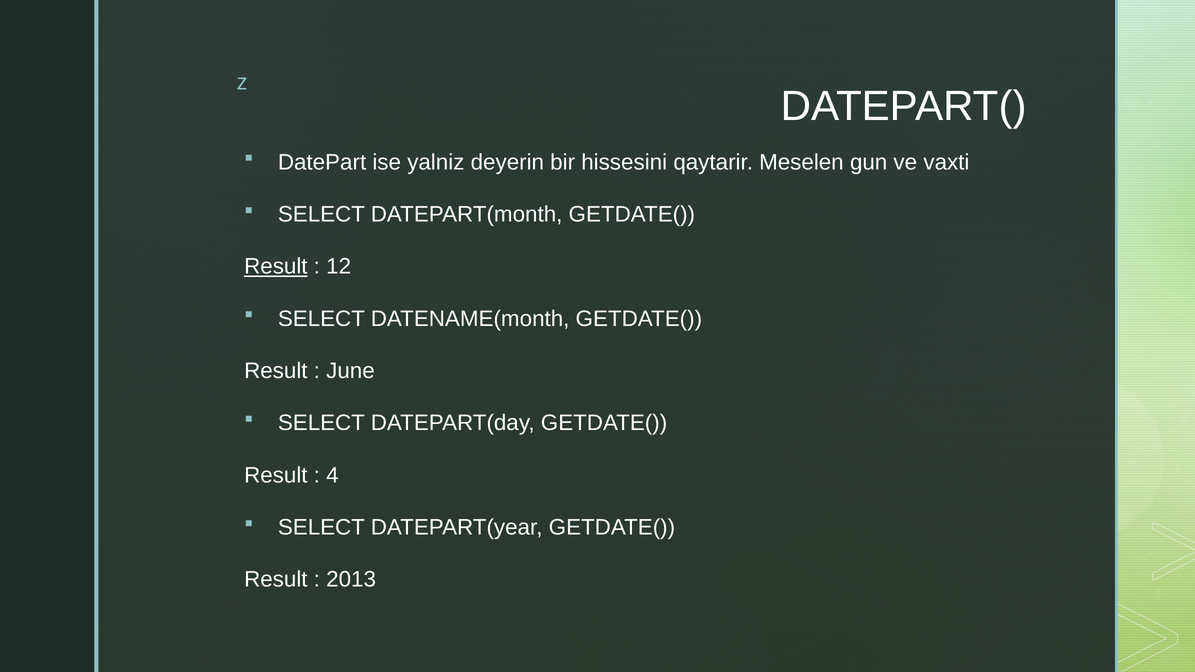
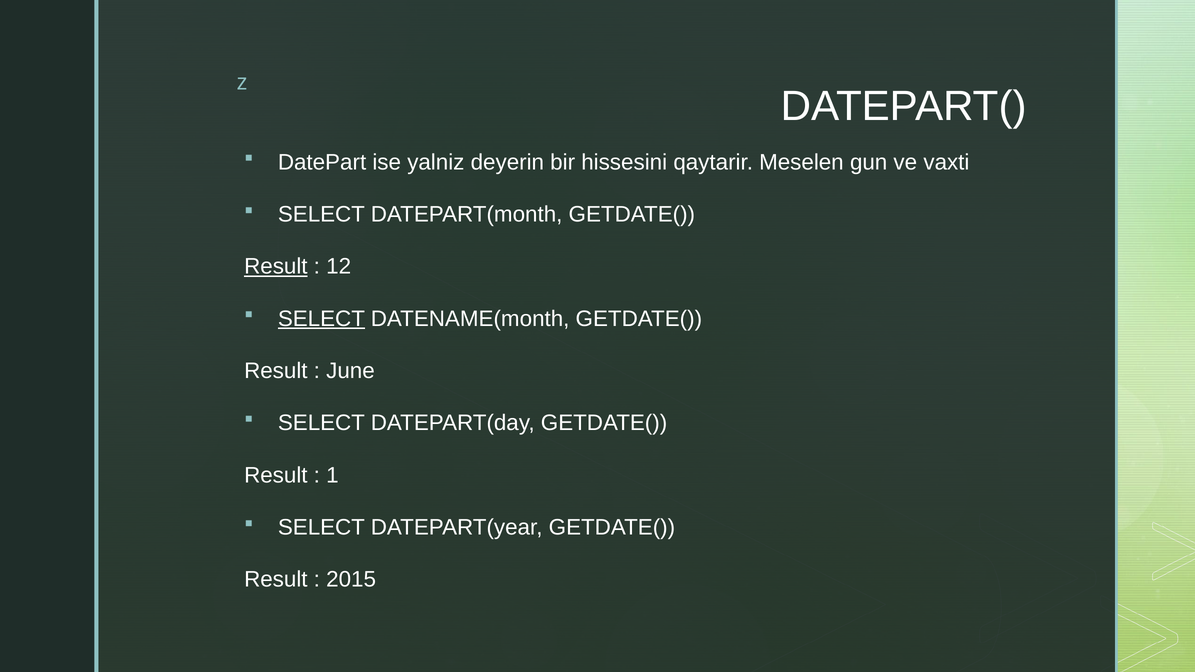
SELECT underline: none -> present (321, 319)
4: 4 -> 1 (332, 475)
2013: 2013 -> 2015 (351, 580)
